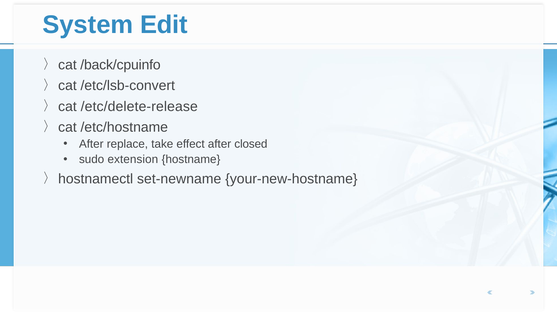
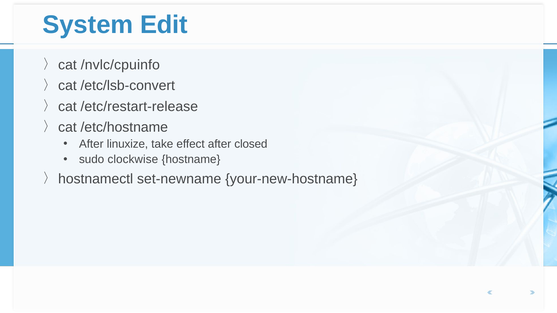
/back/cpuinfo: /back/cpuinfo -> /nvlc/cpuinfo (120, 65)
/etc/delete-release: /etc/delete-release -> /etc/restart-release (139, 107)
replace: replace -> linuxize (127, 144)
extension: extension -> clockwise (133, 160)
